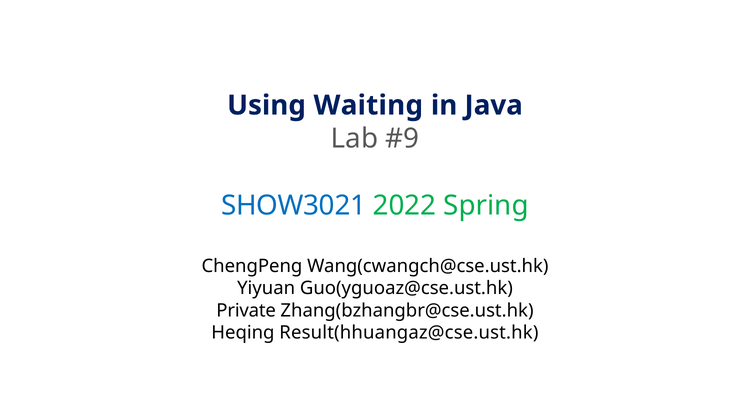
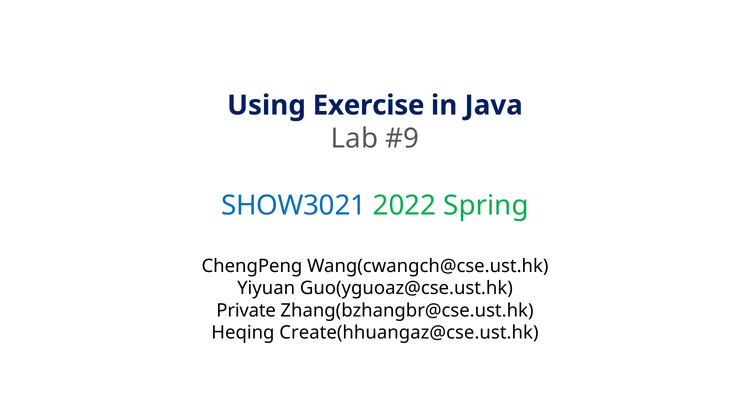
Waiting: Waiting -> Exercise (369, 105)
Result(hhuangaz@cse.ust.hk: Result(hhuangaz@cse.ust.hk -> Create(hhuangaz@cse.ust.hk (409, 332)
